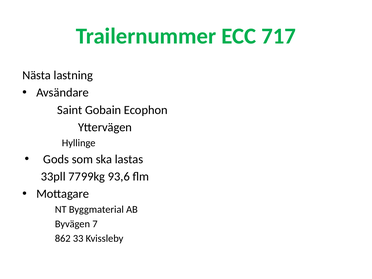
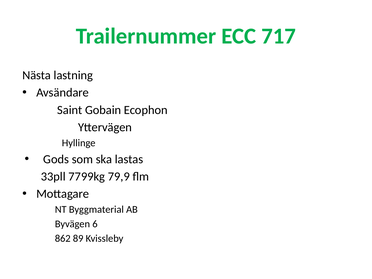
93,6: 93,6 -> 79,9 (119, 177)
7: 7 -> 6 (95, 224)
33: 33 -> 89 (78, 238)
